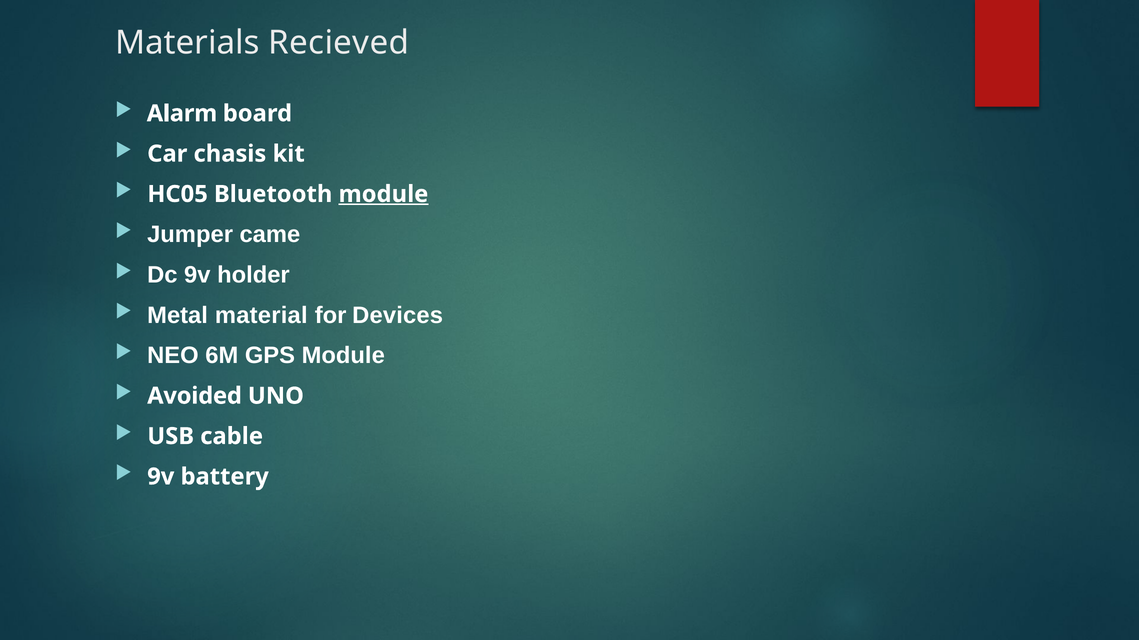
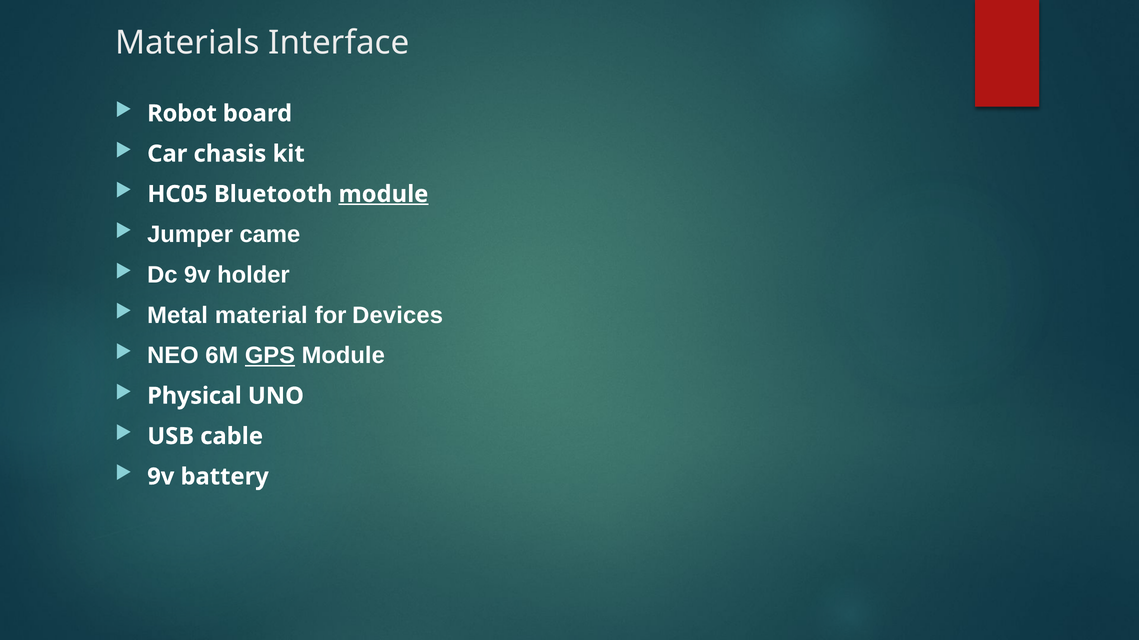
Recieved: Recieved -> Interface (339, 43)
Alarm: Alarm -> Robot (182, 114)
GPS underline: none -> present (270, 356)
Avoided: Avoided -> Physical (195, 396)
